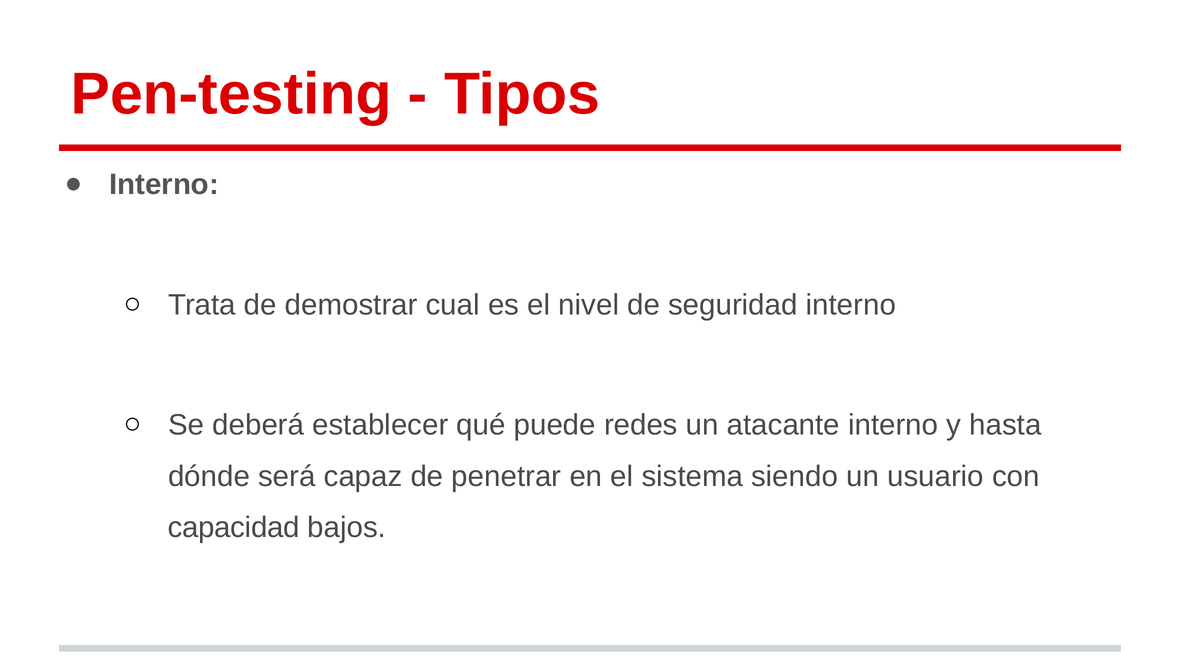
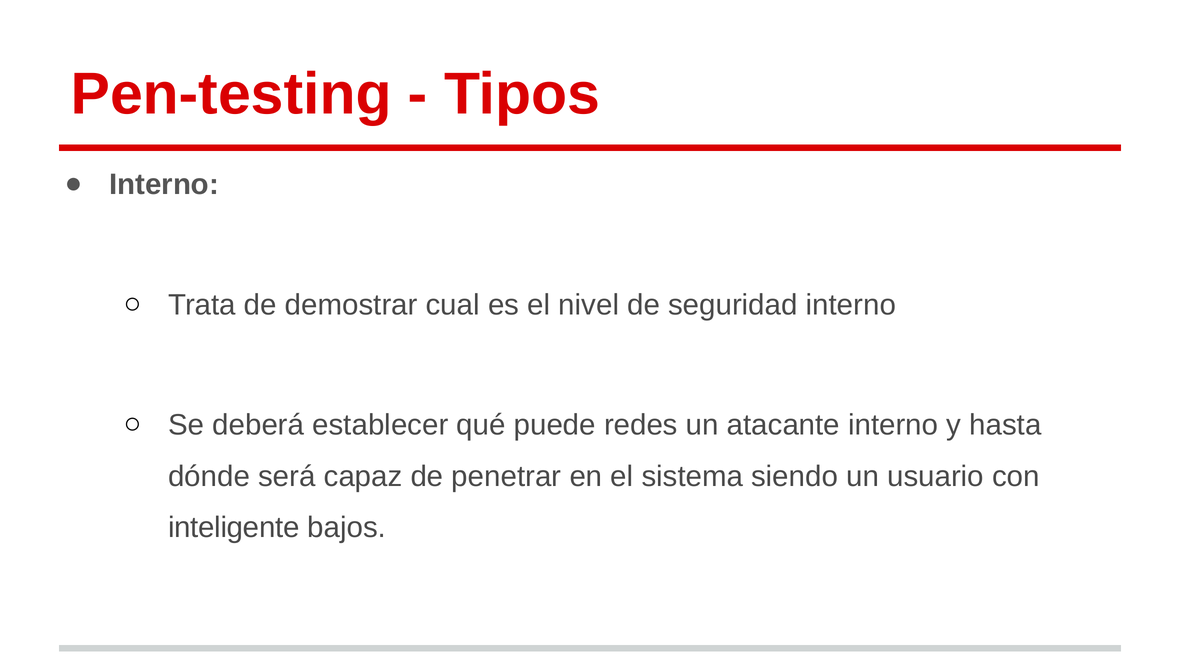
capacidad: capacidad -> inteligente (234, 528)
